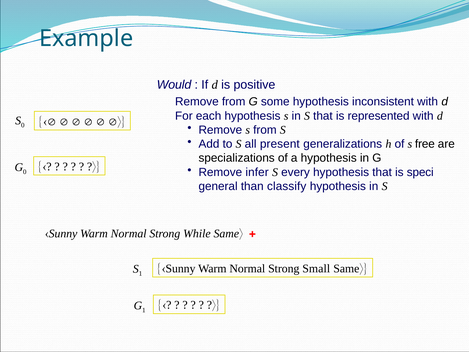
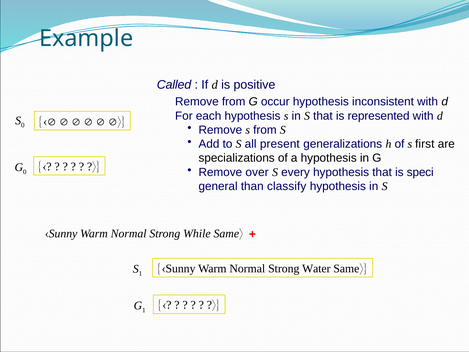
Would: Would -> Called (174, 85)
some: some -> occur (275, 102)
free: free -> first (425, 144)
infer: infer -> over (257, 172)
Small: Small -> Water (316, 268)
